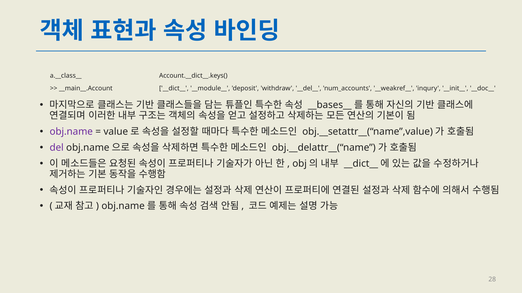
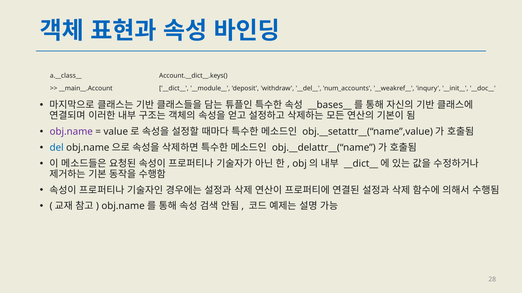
del colour: purple -> blue (57, 148)
